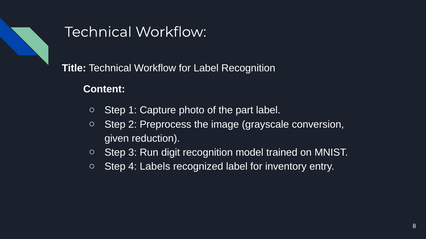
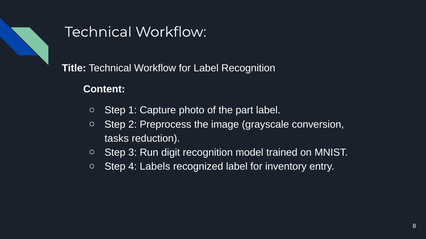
given: given -> tasks (117, 139)
